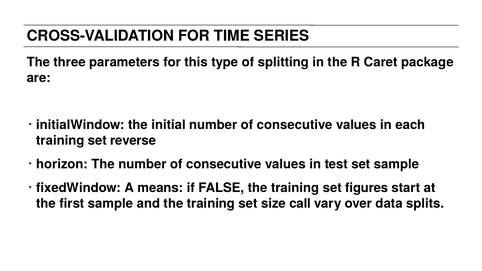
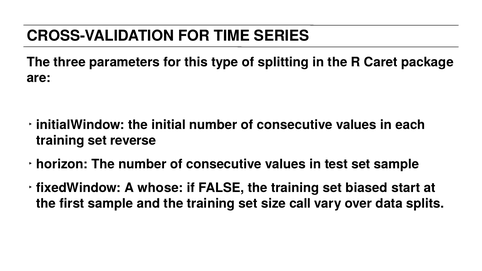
means: means -> whose (160, 188)
figures: figures -> biased (367, 188)
